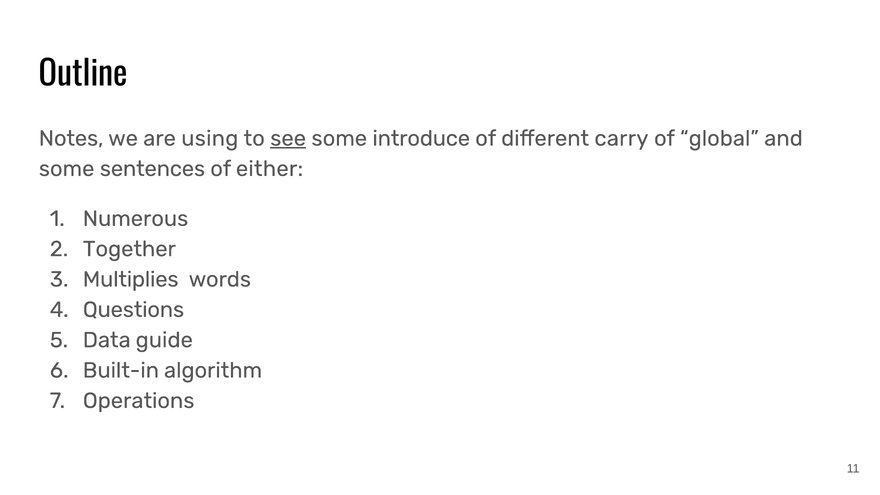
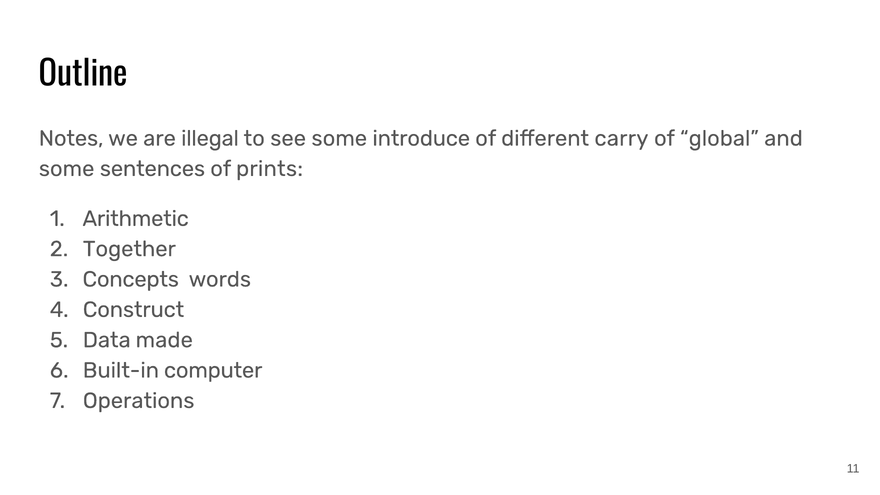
using: using -> illegal (210, 138)
see underline: present -> none (288, 138)
either: either -> prints (270, 169)
Numerous: Numerous -> Arithmetic (136, 219)
Multiplies: Multiplies -> Concepts (131, 279)
Questions: Questions -> Construct (134, 310)
guide: guide -> made (164, 340)
algorithm: algorithm -> computer (213, 370)
